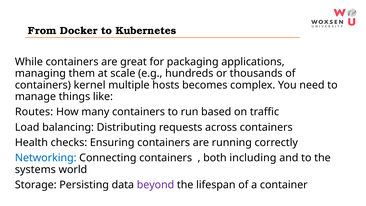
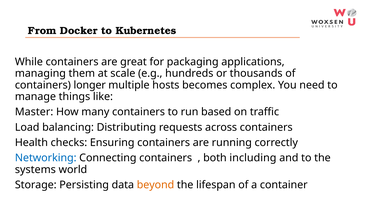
kernel: kernel -> longer (90, 85)
Routes: Routes -> Master (34, 112)
beyond colour: purple -> orange (155, 185)
